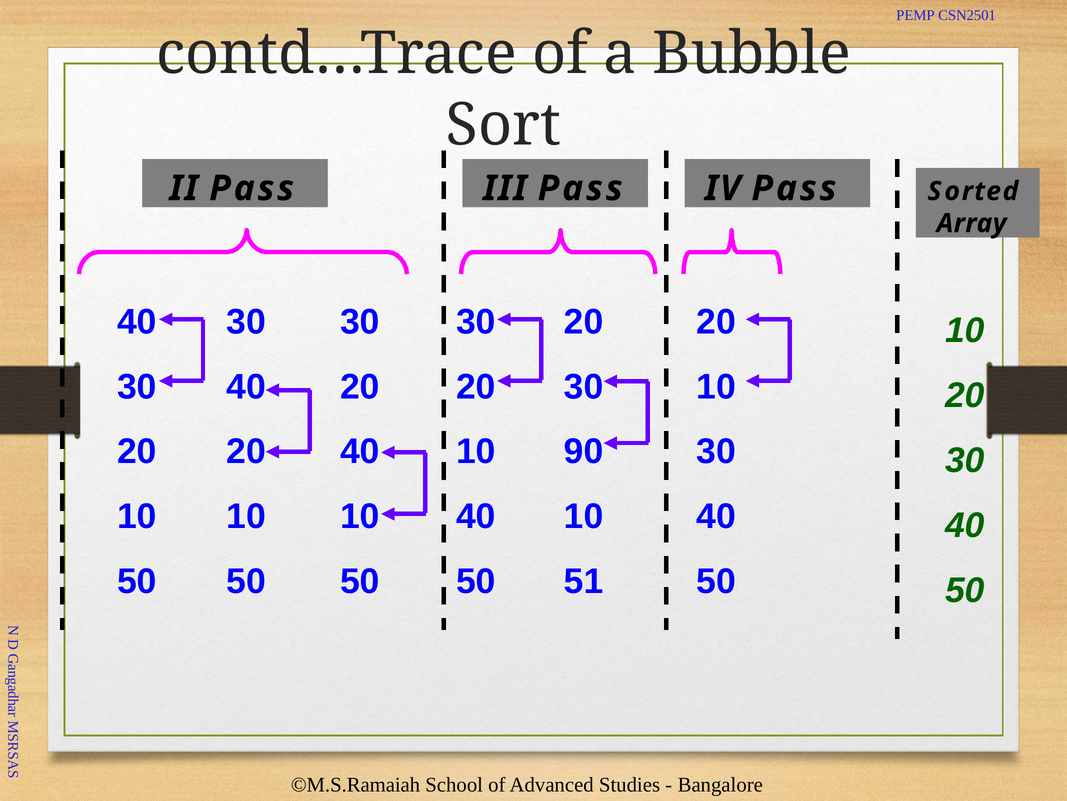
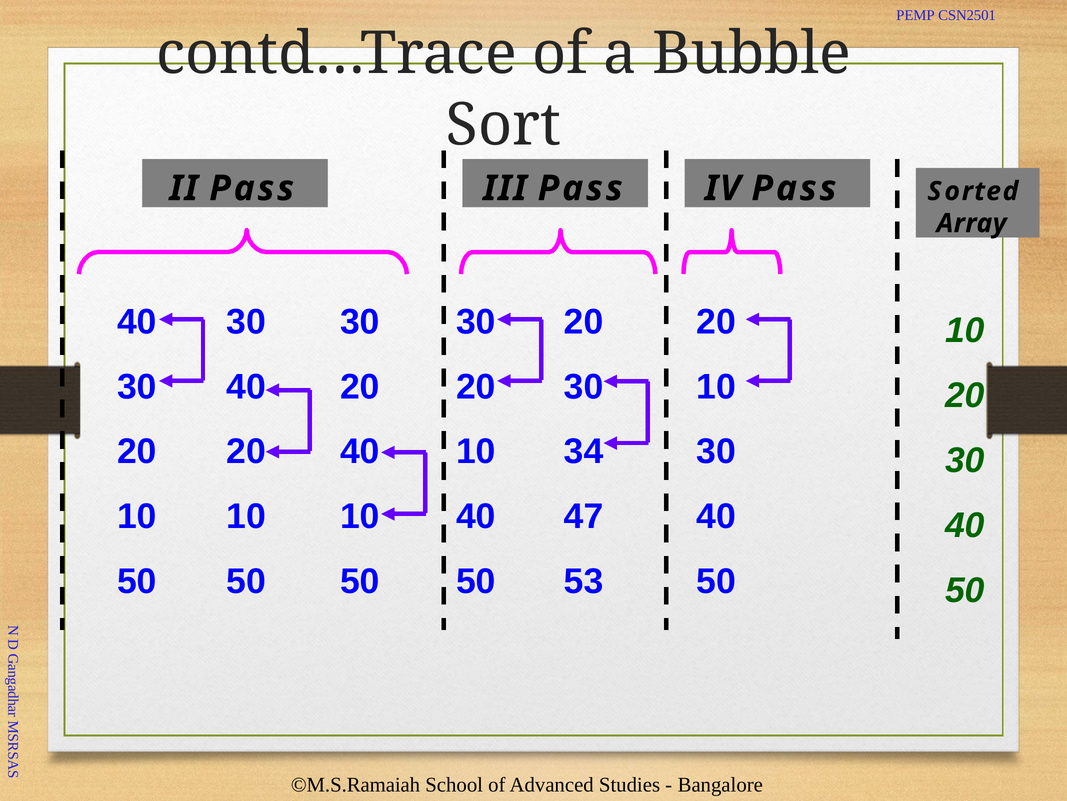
90: 90 -> 34 (584, 451)
10: 10 -> 47 (584, 516)
51: 51 -> 53 (584, 581)
